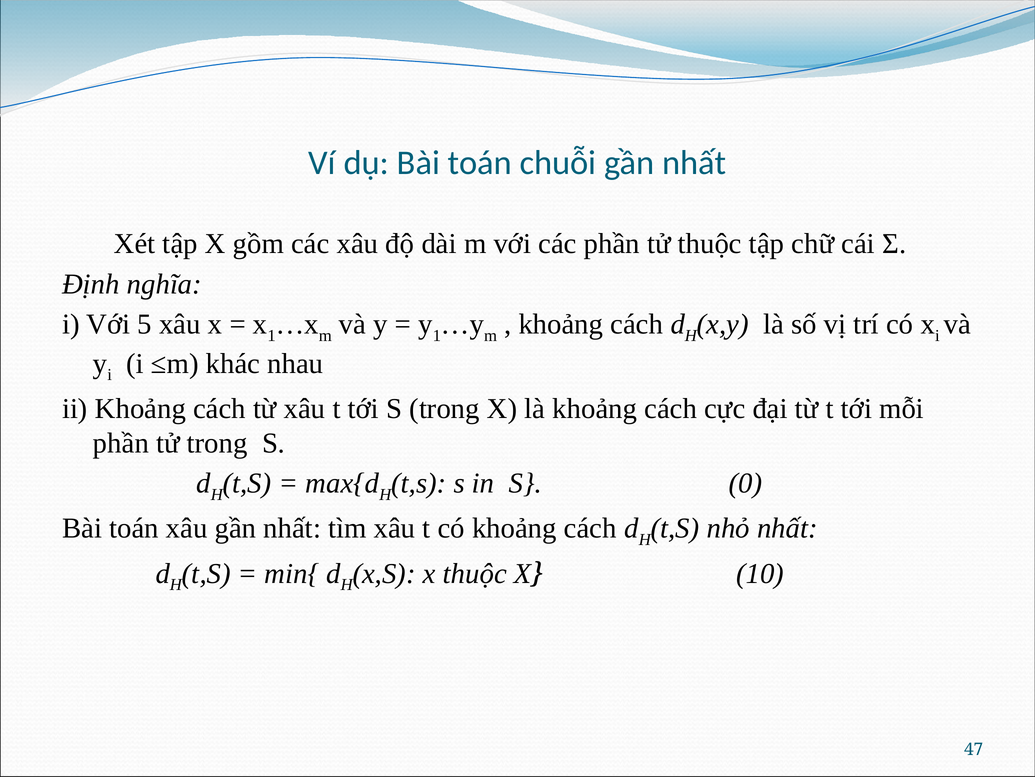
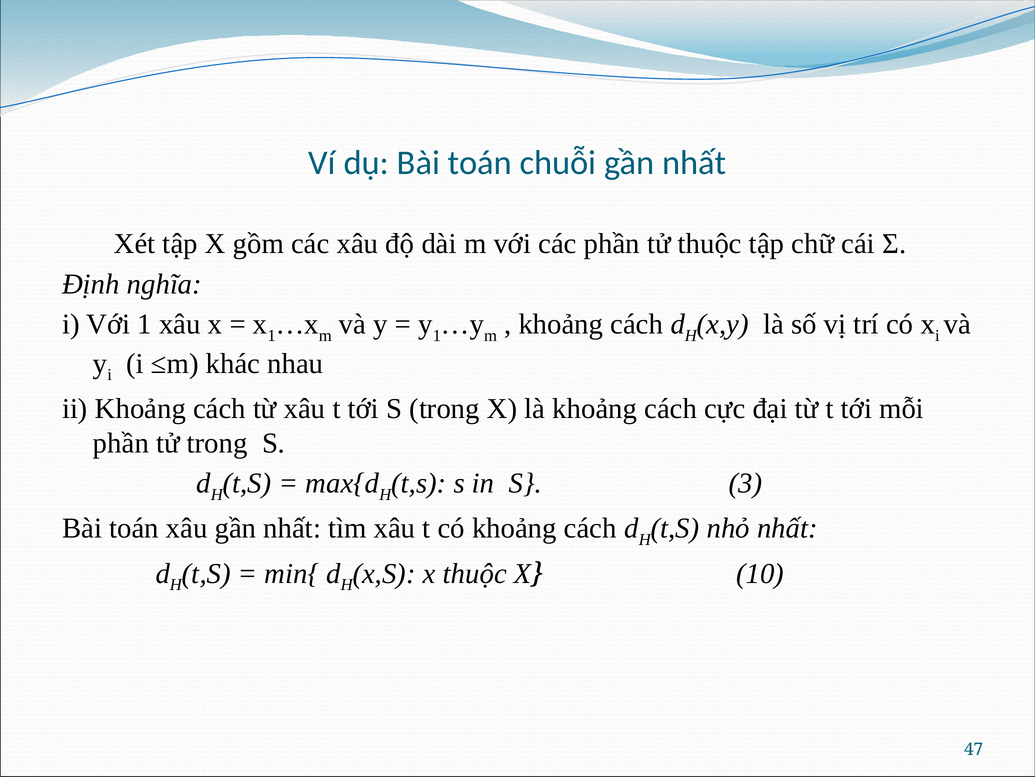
Với 5: 5 -> 1 (145, 324)
0: 0 -> 3 (745, 483)
